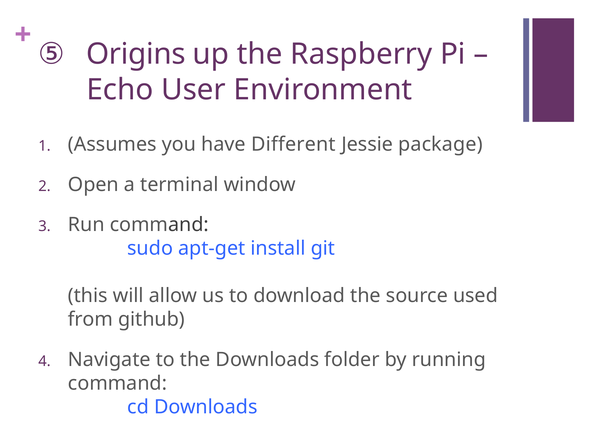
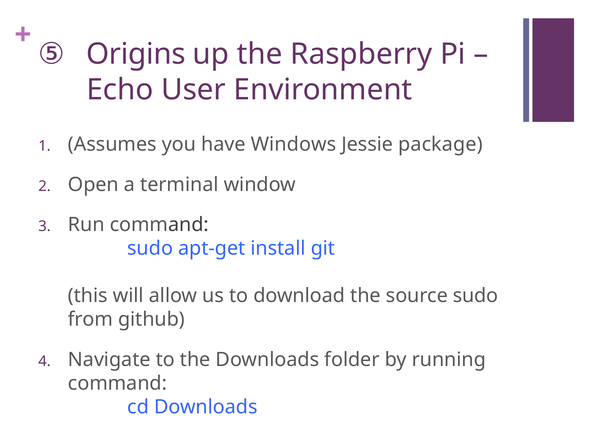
Different: Different -> Windows (294, 145)
source used: used -> sudo (476, 296)
